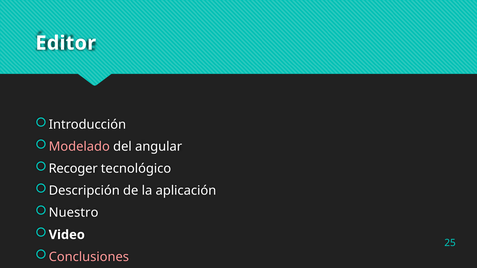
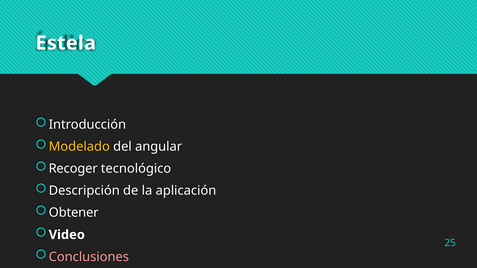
Editor: Editor -> Estela (66, 43)
Modelado colour: pink -> yellow (79, 147)
Nuestro: Nuestro -> Obtener (74, 213)
